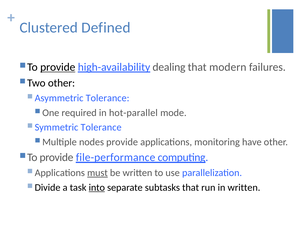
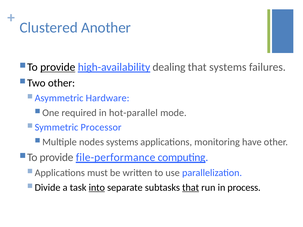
Defined: Defined -> Another (106, 28)
that modern: modern -> systems (228, 67)
Tolerance: Tolerance -> Hardware (108, 98)
Tolerance: Tolerance -> Processor (101, 128)
nodes provide: provide -> systems (122, 142)
must underline: present -> none (97, 173)
that underline: none -> present (191, 188)
in written: written -> process (244, 188)
